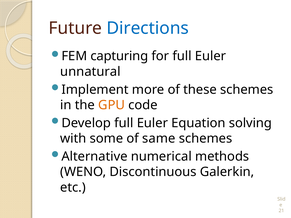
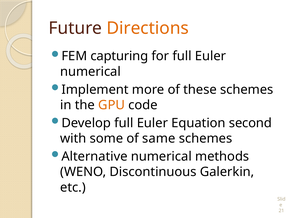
Directions colour: blue -> orange (148, 28)
unnatural: unnatural -> numerical (90, 72)
solving: solving -> second (250, 123)
